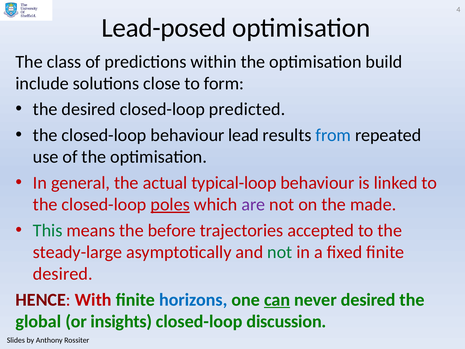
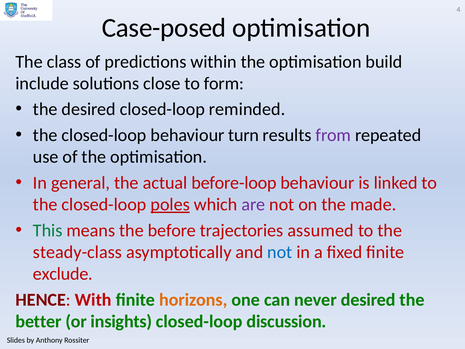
Lead-posed: Lead-posed -> Case-posed (164, 28)
predicted: predicted -> reminded (247, 109)
lead: lead -> turn (244, 135)
from colour: blue -> purple (333, 135)
typical-loop: typical-loop -> before-loop (234, 183)
accepted: accepted -> assumed (321, 230)
steady-large: steady-large -> steady-class (78, 252)
not colour: green -> blue (280, 252)
desired: desired -> exclude (63, 274)
horizons colour: blue -> orange (193, 299)
can underline: present -> none (277, 299)
global: global -> better (38, 321)
